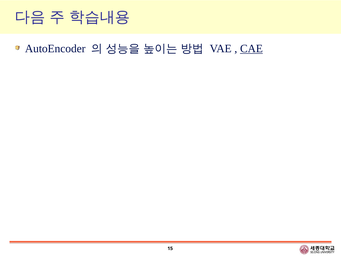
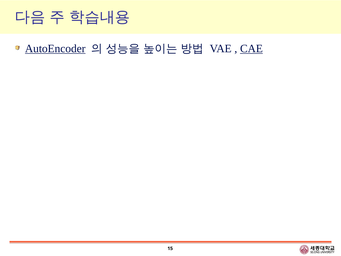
AutoEncoder underline: none -> present (55, 49)
